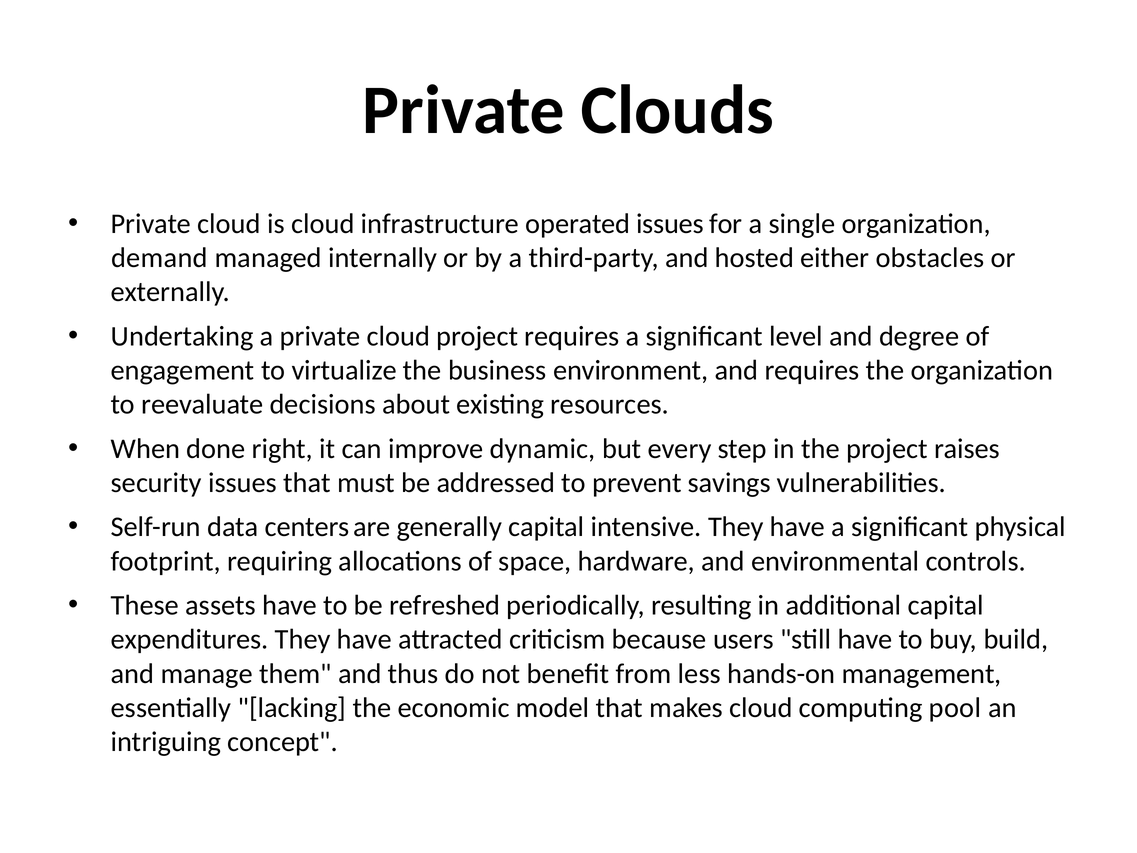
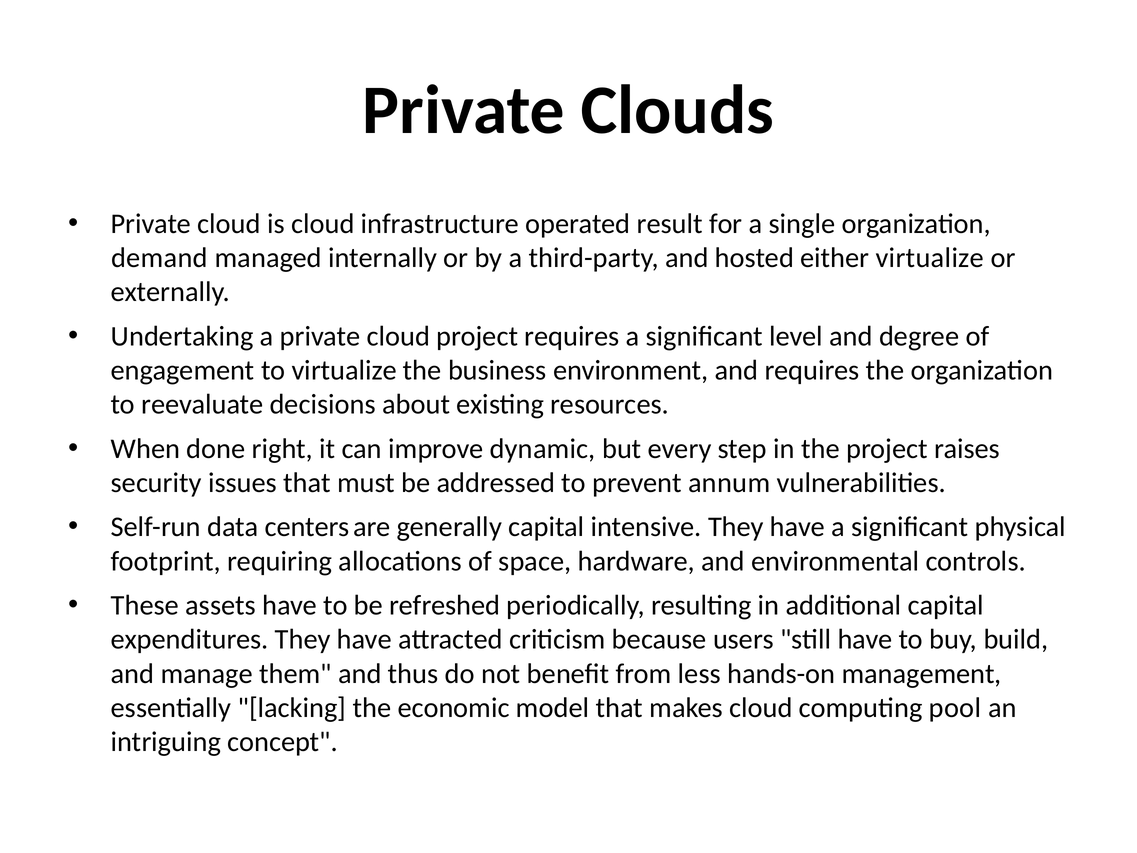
operated issues: issues -> result (670, 224)
either obstacles: obstacles -> virtualize (930, 258)
savings: savings -> annum (729, 483)
